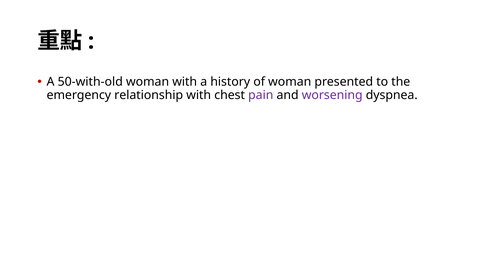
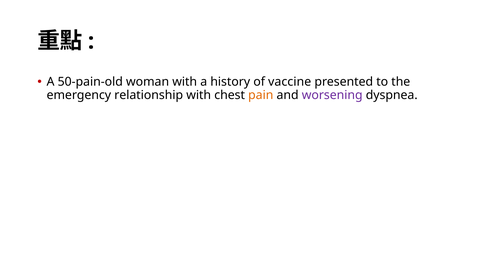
50-with-old: 50-with-old -> 50-pain-old (90, 82)
of woman: woman -> vaccine (290, 82)
pain colour: purple -> orange (261, 95)
